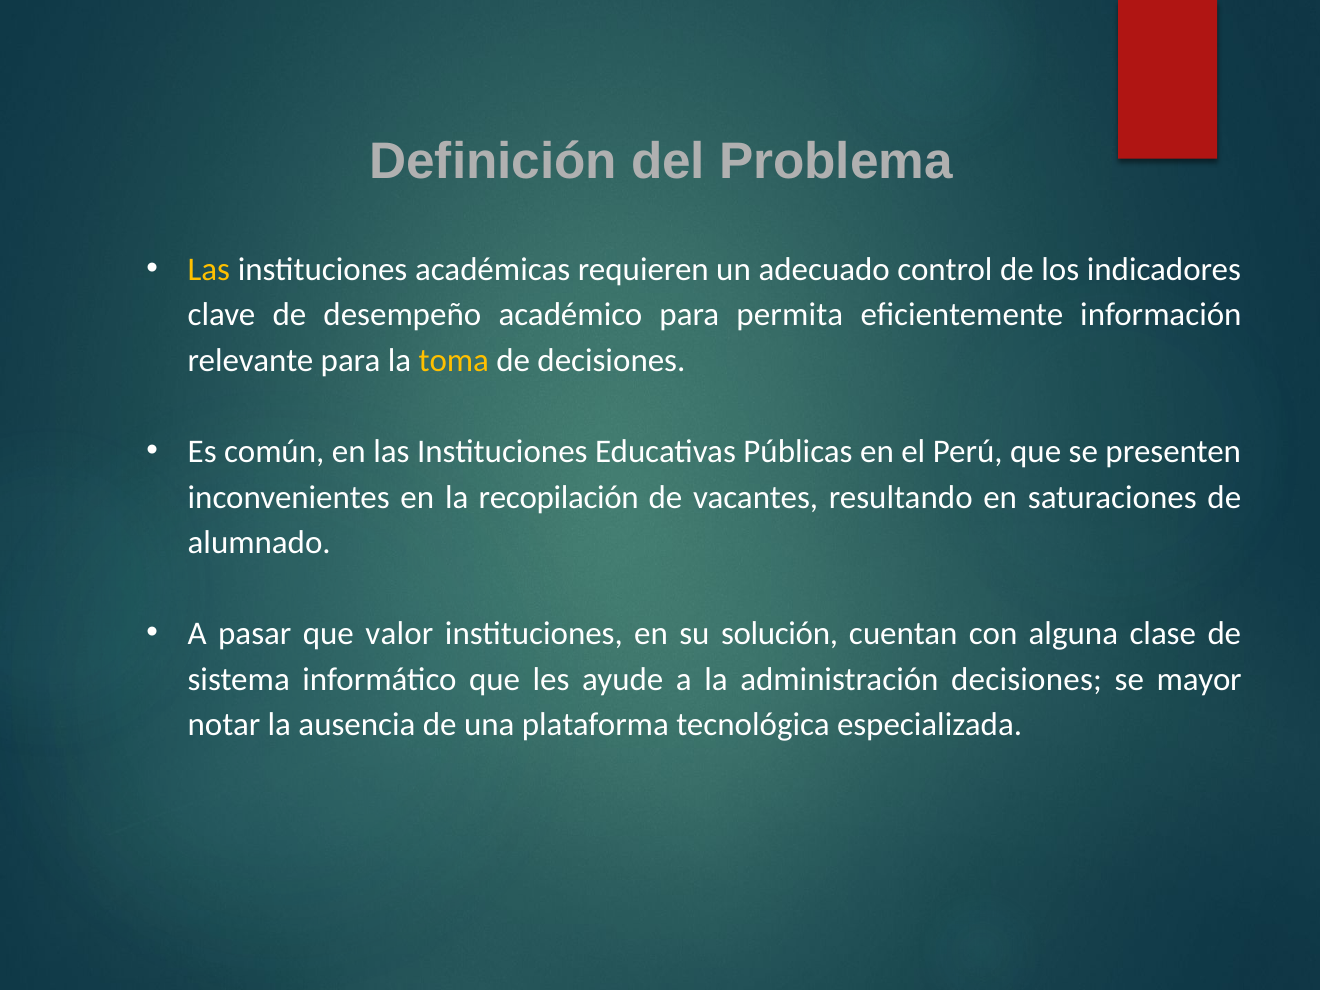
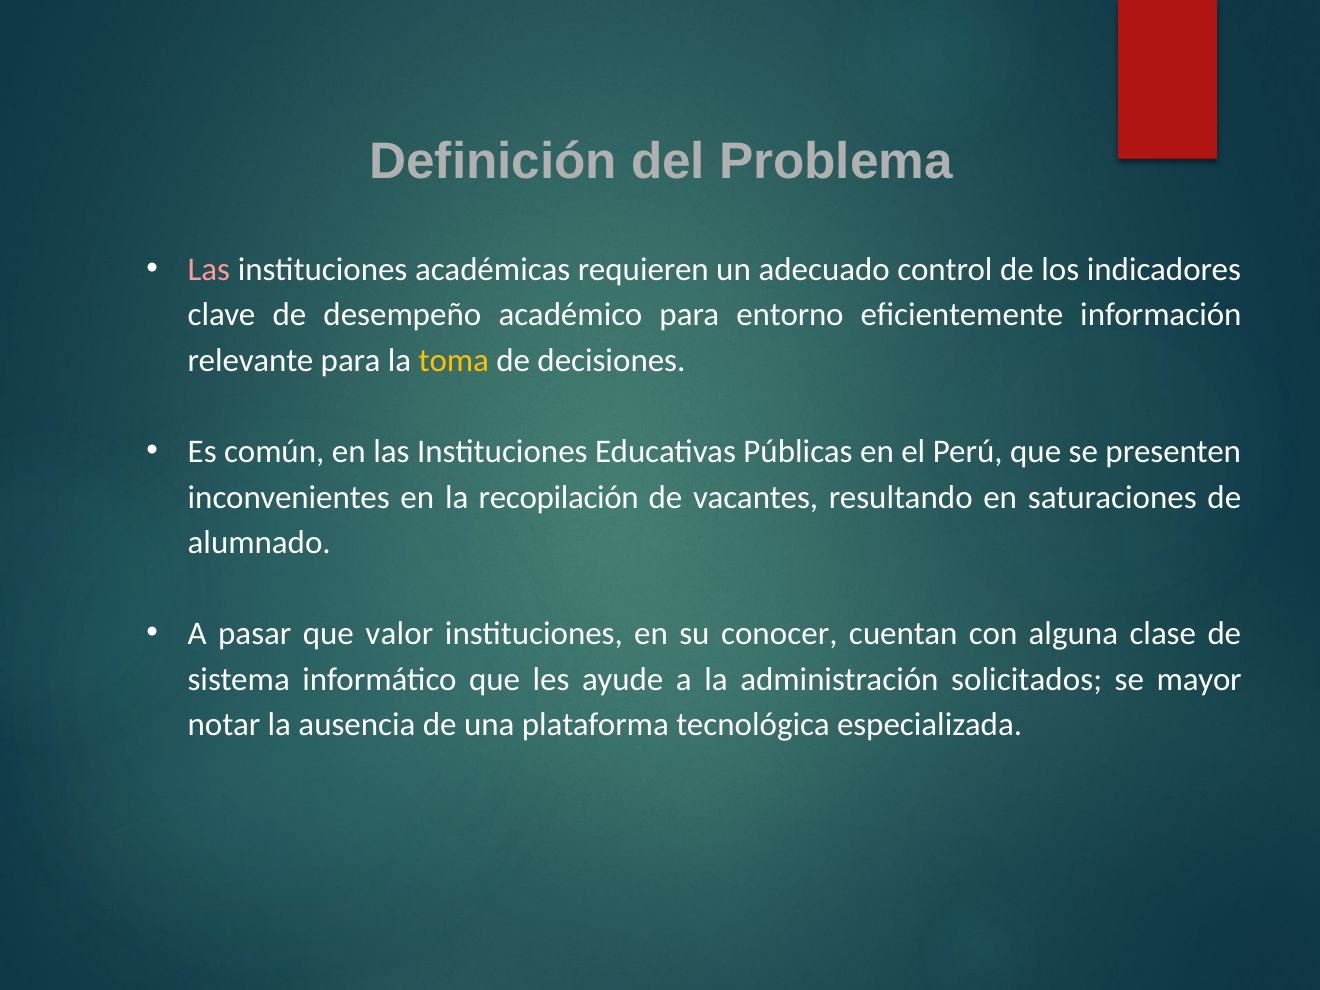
Las colour: yellow -> pink (209, 270)
permita: permita -> entorno (790, 315)
solución: solución -> conocer (779, 634)
administración decisiones: decisiones -> solicitados (1027, 679)
